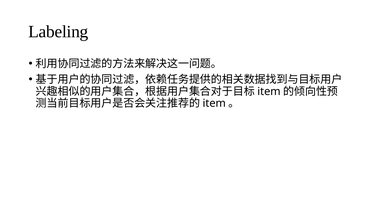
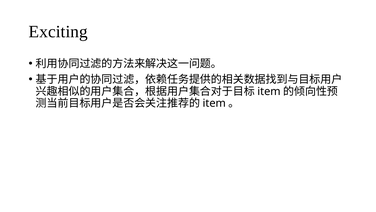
Labeling: Labeling -> Exciting (58, 32)
